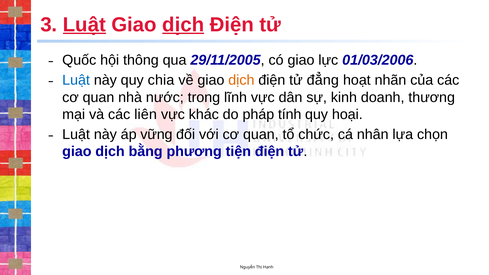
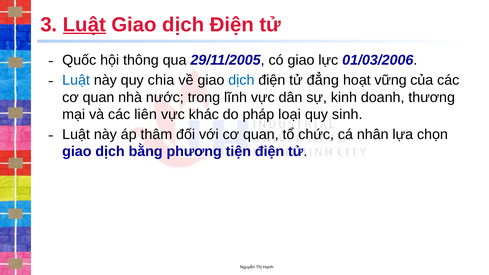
dịch underline: present -> none (183, 25)
dịch colour: orange -> blue (241, 80)
nhãn: nhãn -> vững (391, 80)
tính: tính -> loại (290, 115)
hoại: hoại -> sinh (347, 115)
vững: vững -> thâm (156, 135)
